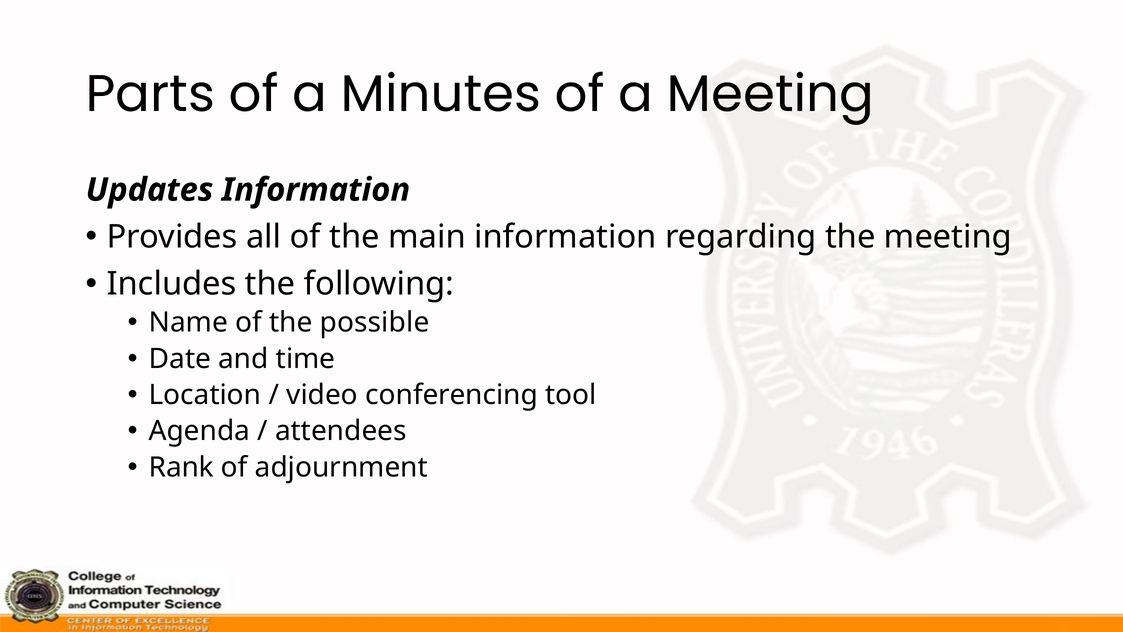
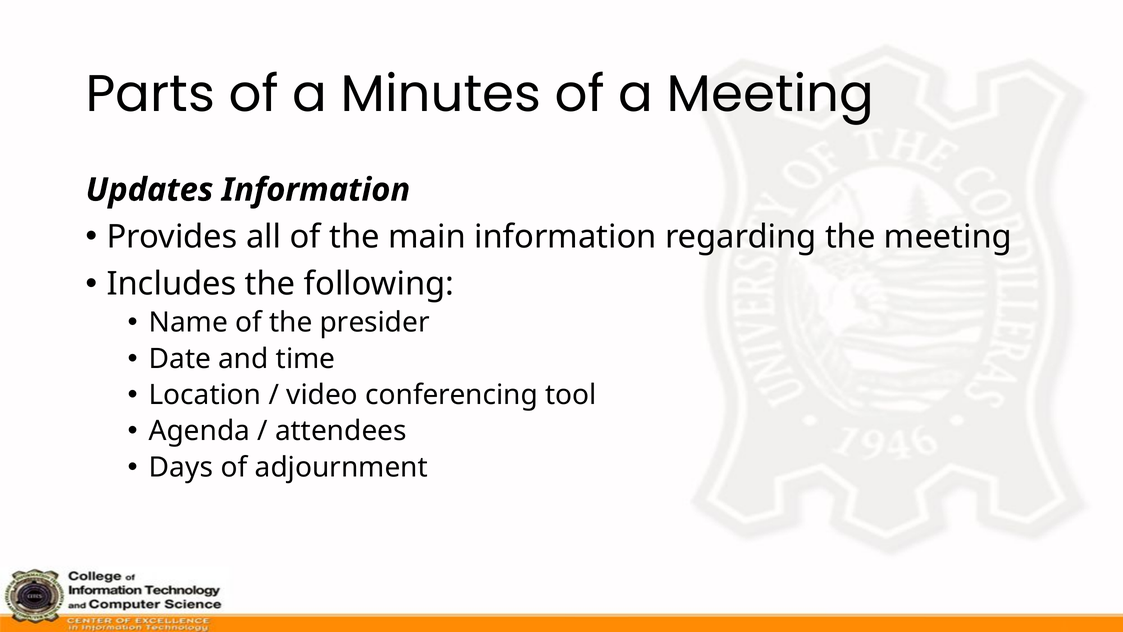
possible: possible -> presider (375, 323)
Rank: Rank -> Days (181, 467)
